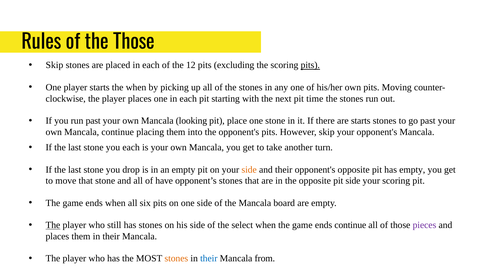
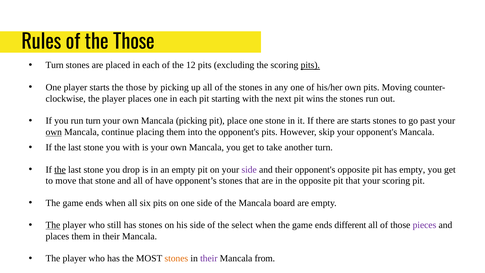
Skip: Skip -> Turn (55, 65)
starts the when: when -> those (136, 87)
time: time -> wins (315, 99)
run past: past -> turn (93, 121)
Mancala looking: looking -> picking (191, 121)
own underline: none -> present (54, 132)
you each: each -> with (131, 147)
the underline: none -> present (60, 169)
side colour: orange -> purple (249, 169)
pit side: side -> that (353, 181)
ends continue: continue -> different (350, 225)
their colour: blue -> purple (209, 258)
